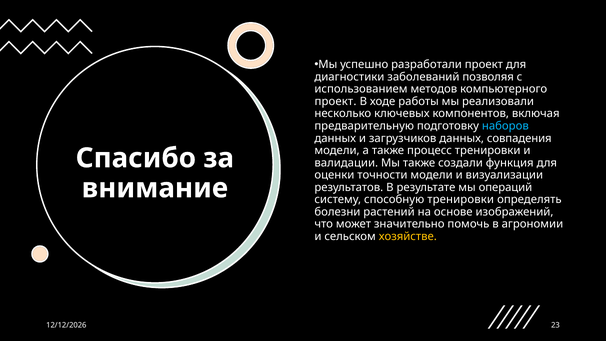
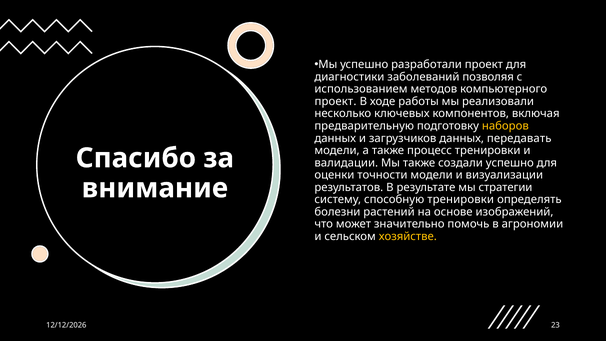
наборов colour: light blue -> yellow (505, 126)
совпадения: совпадения -> передавать (519, 138)
создали функция: функция -> успешно (510, 163)
операций: операций -> стратегии (505, 187)
